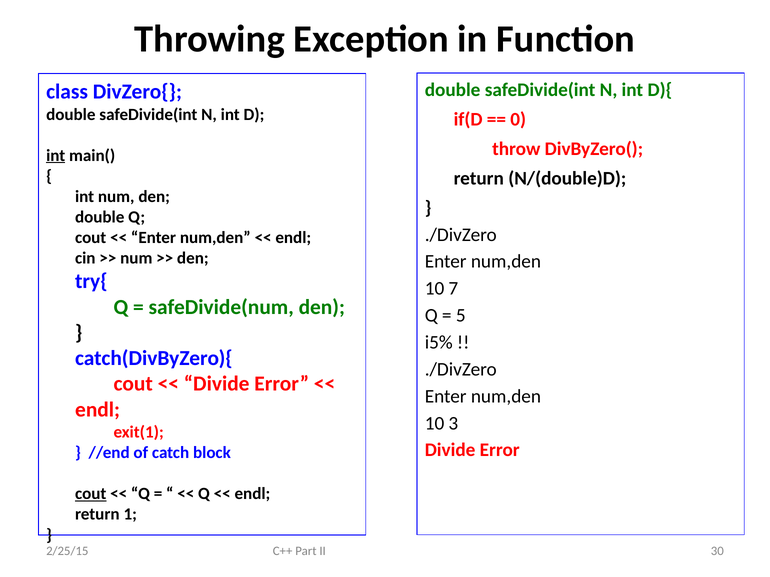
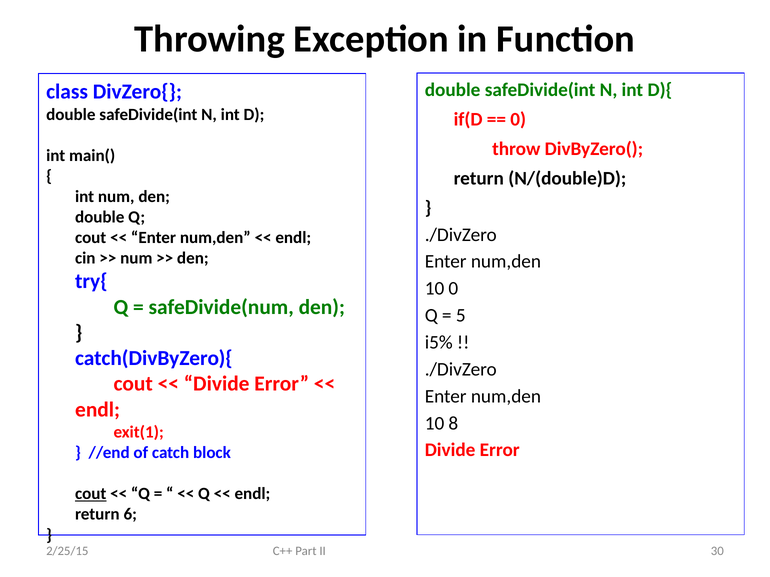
int underline: present -> none (56, 156)
10 7: 7 -> 0 (453, 289)
3: 3 -> 8 (453, 424)
1: 1 -> 6 (130, 515)
